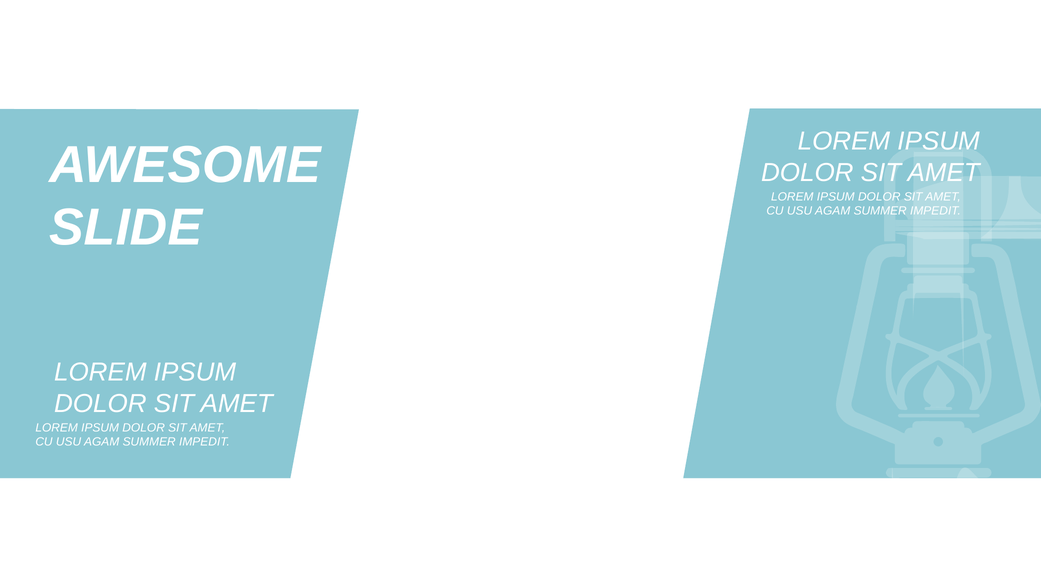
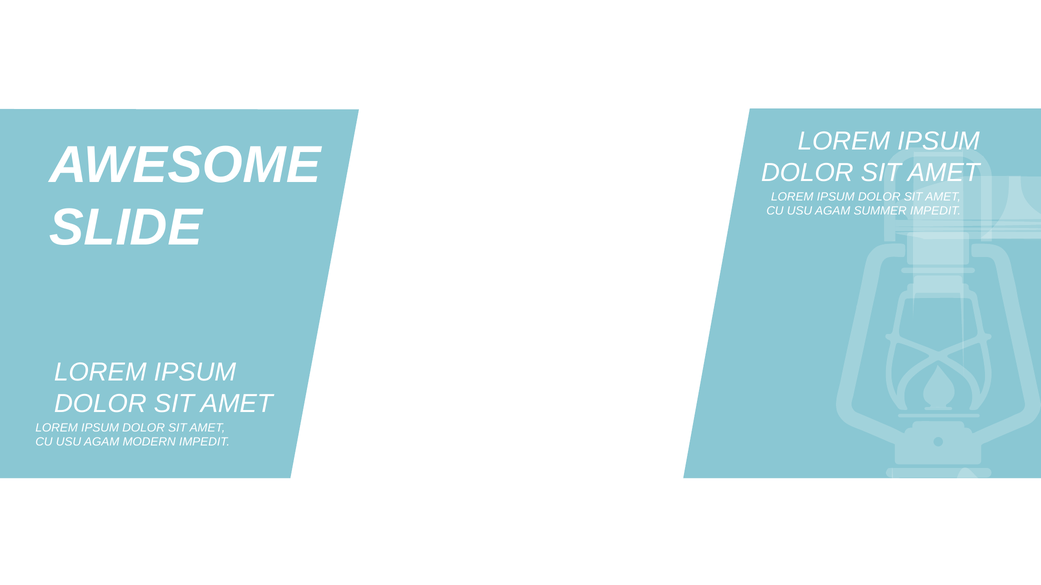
SUMMER: SUMMER -> MODERN (149, 442)
